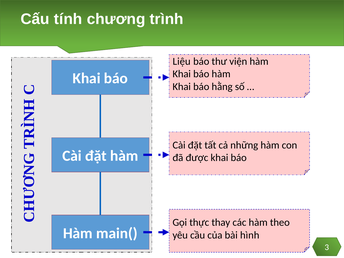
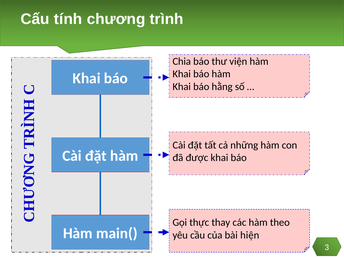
Liệu: Liệu -> Chia (182, 61)
hình: hình -> hiện (250, 235)
